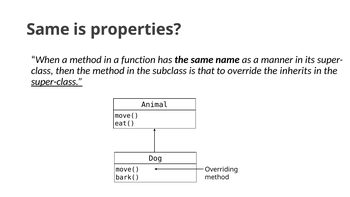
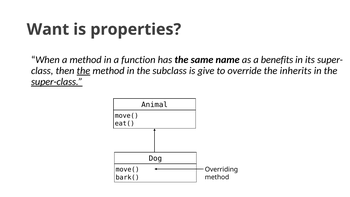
Same: Same -> Want (48, 29)
manner: manner -> benefits (277, 60)
the underline: none -> present (83, 71)
that: that -> give (206, 71)
